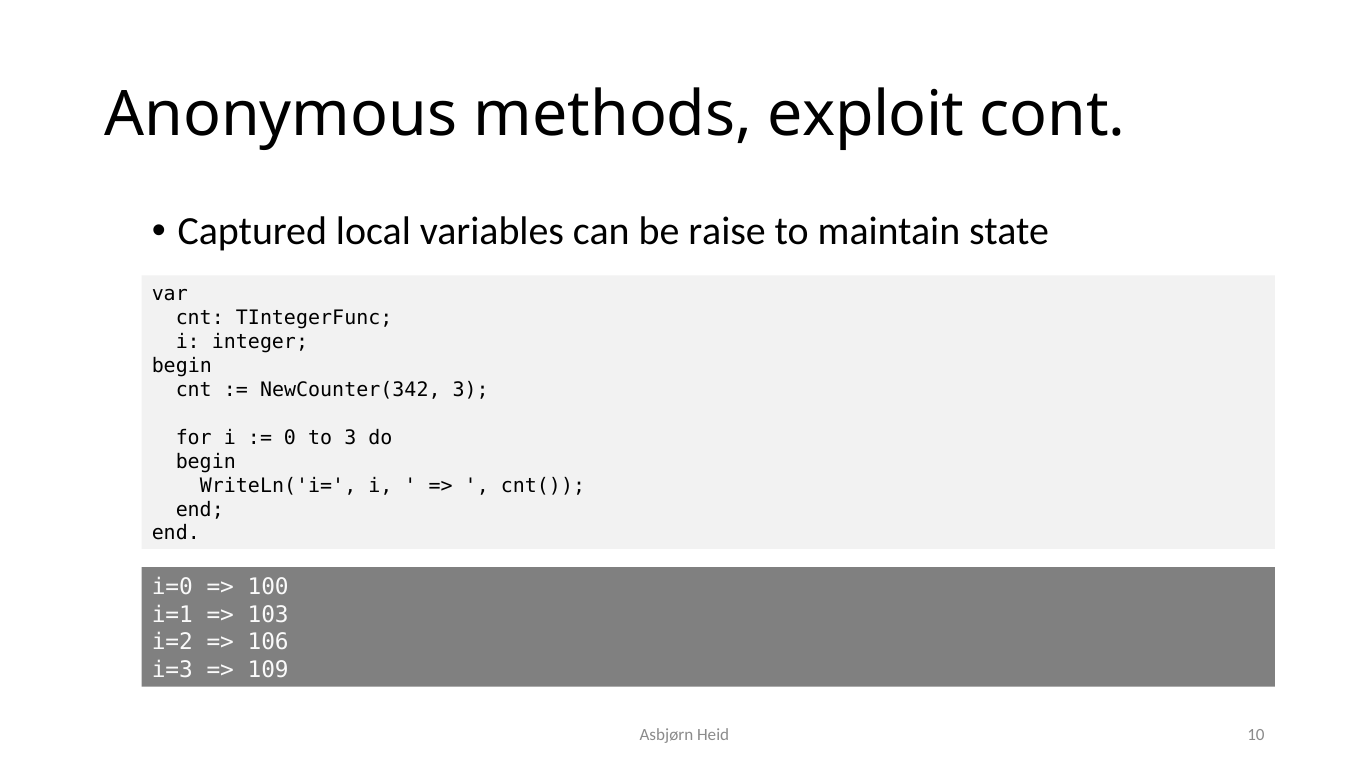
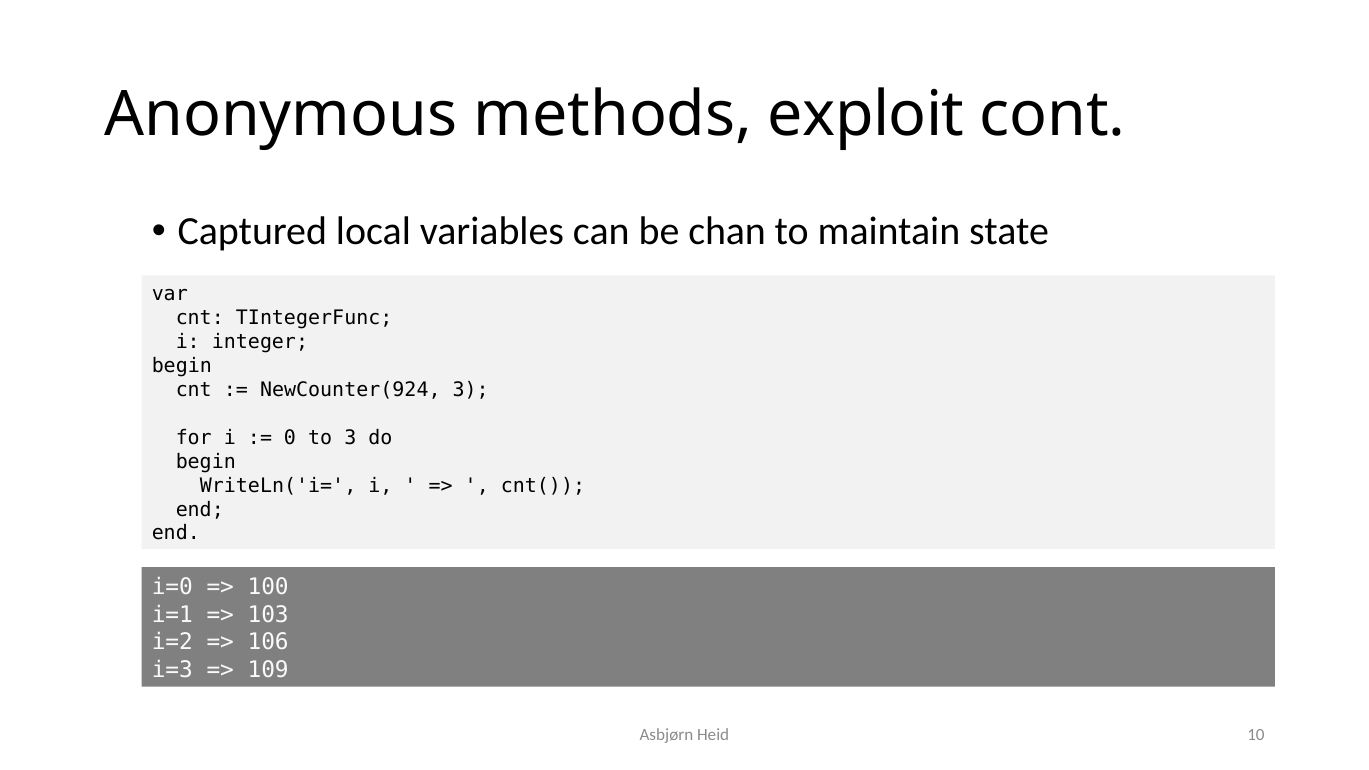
raise: raise -> chan (727, 232)
NewCounter(342: NewCounter(342 -> NewCounter(924 (350, 390)
